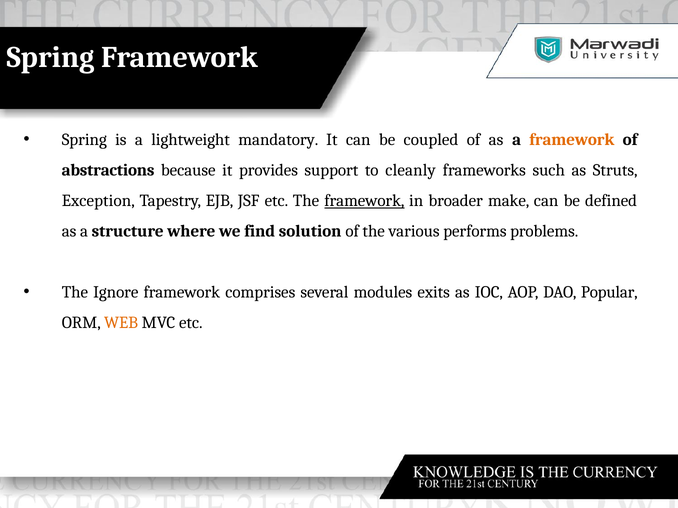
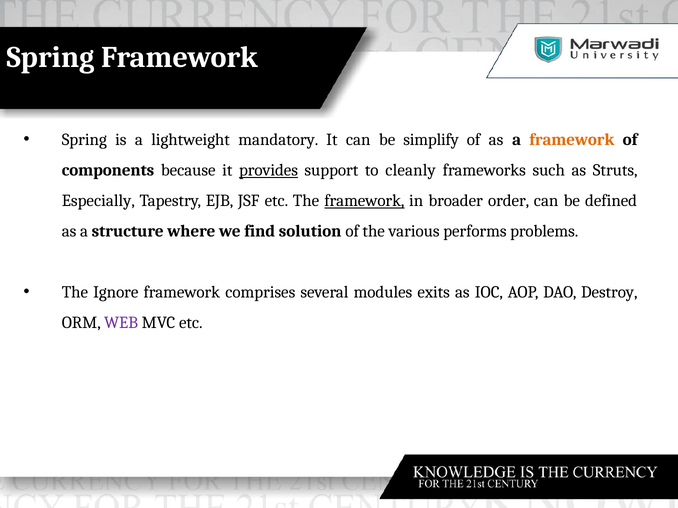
coupled: coupled -> simplify (431, 140)
abstractions: abstractions -> components (108, 170)
provides underline: none -> present (268, 170)
Exception: Exception -> Especially (98, 201)
make: make -> order (509, 201)
Popular: Popular -> Destroy (609, 292)
WEB colour: orange -> purple (121, 323)
